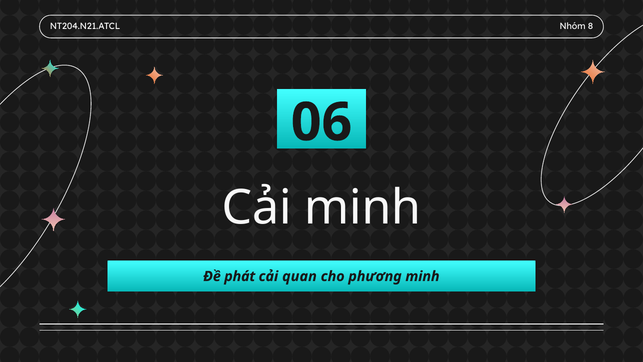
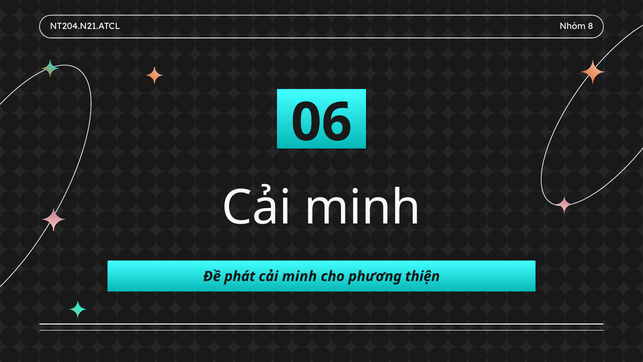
quan: quan -> minh (299, 276)
phương minh: minh -> thiện (423, 276)
